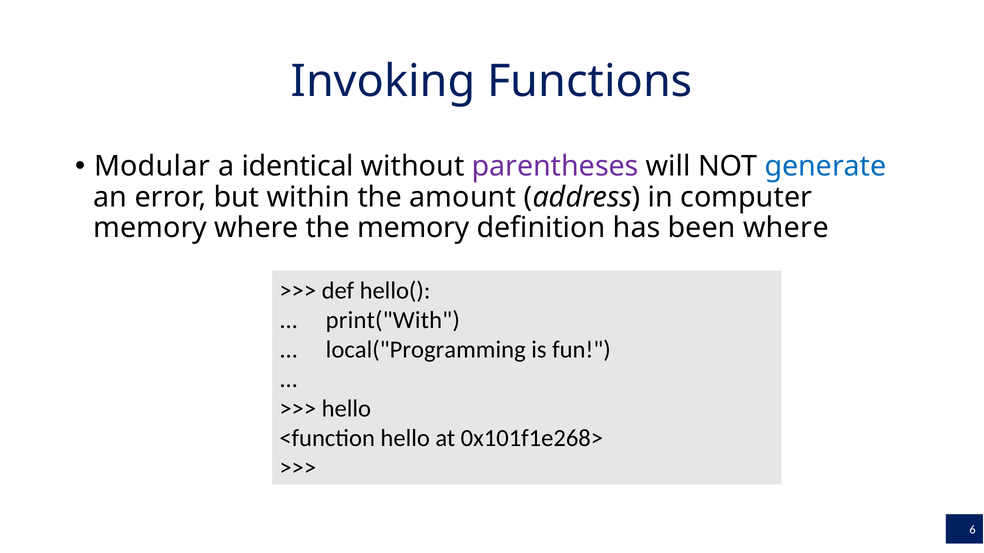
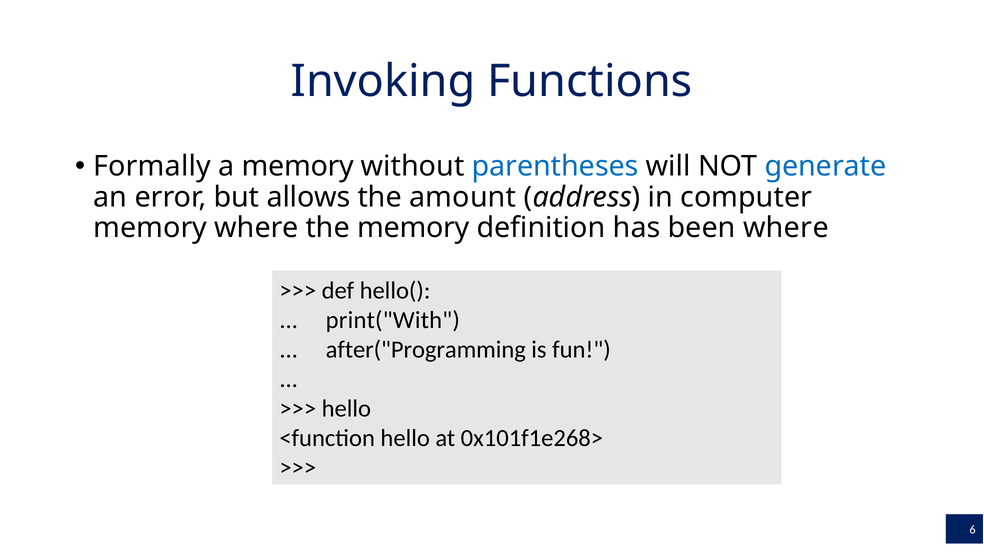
Modular: Modular -> Formally (152, 166)
a identical: identical -> memory (298, 166)
parentheses colour: purple -> blue (555, 166)
within: within -> allows (309, 197)
local("Programming: local("Programming -> after("Programming (426, 350)
